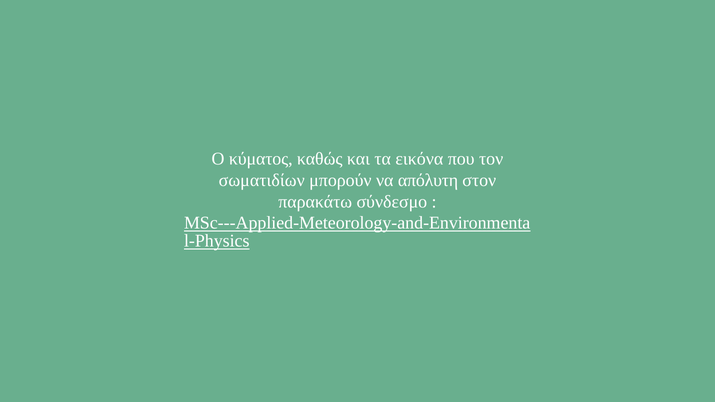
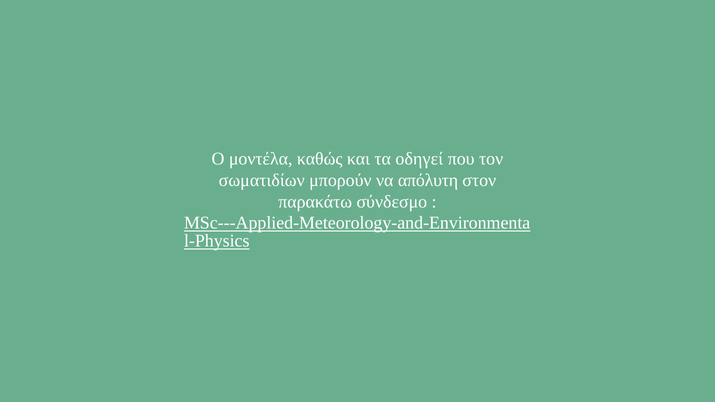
κύματος: κύματος -> μοντέλα (261, 159)
εικόνα: εικόνα -> οδηγεί (419, 159)
